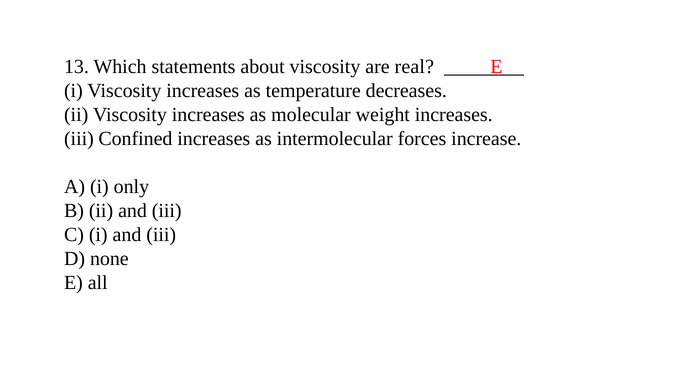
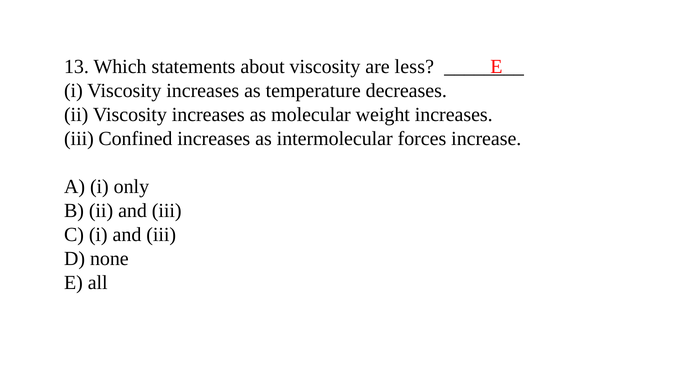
real: real -> less (414, 67)
